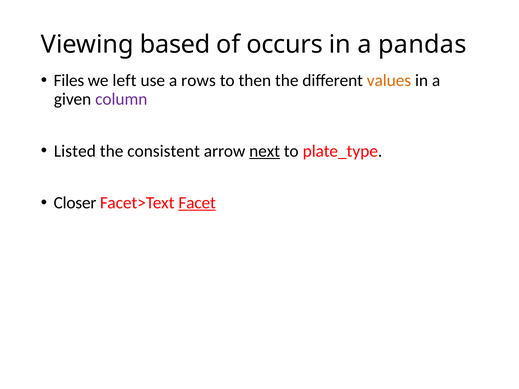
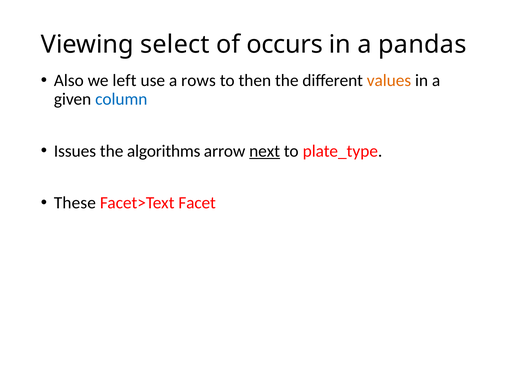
based: based -> select (175, 45)
Files: Files -> Also (69, 81)
column colour: purple -> blue (121, 99)
Listed: Listed -> Issues (75, 151)
consistent: consistent -> algorithms (164, 151)
Closer: Closer -> These (75, 203)
Facet underline: present -> none (197, 203)
